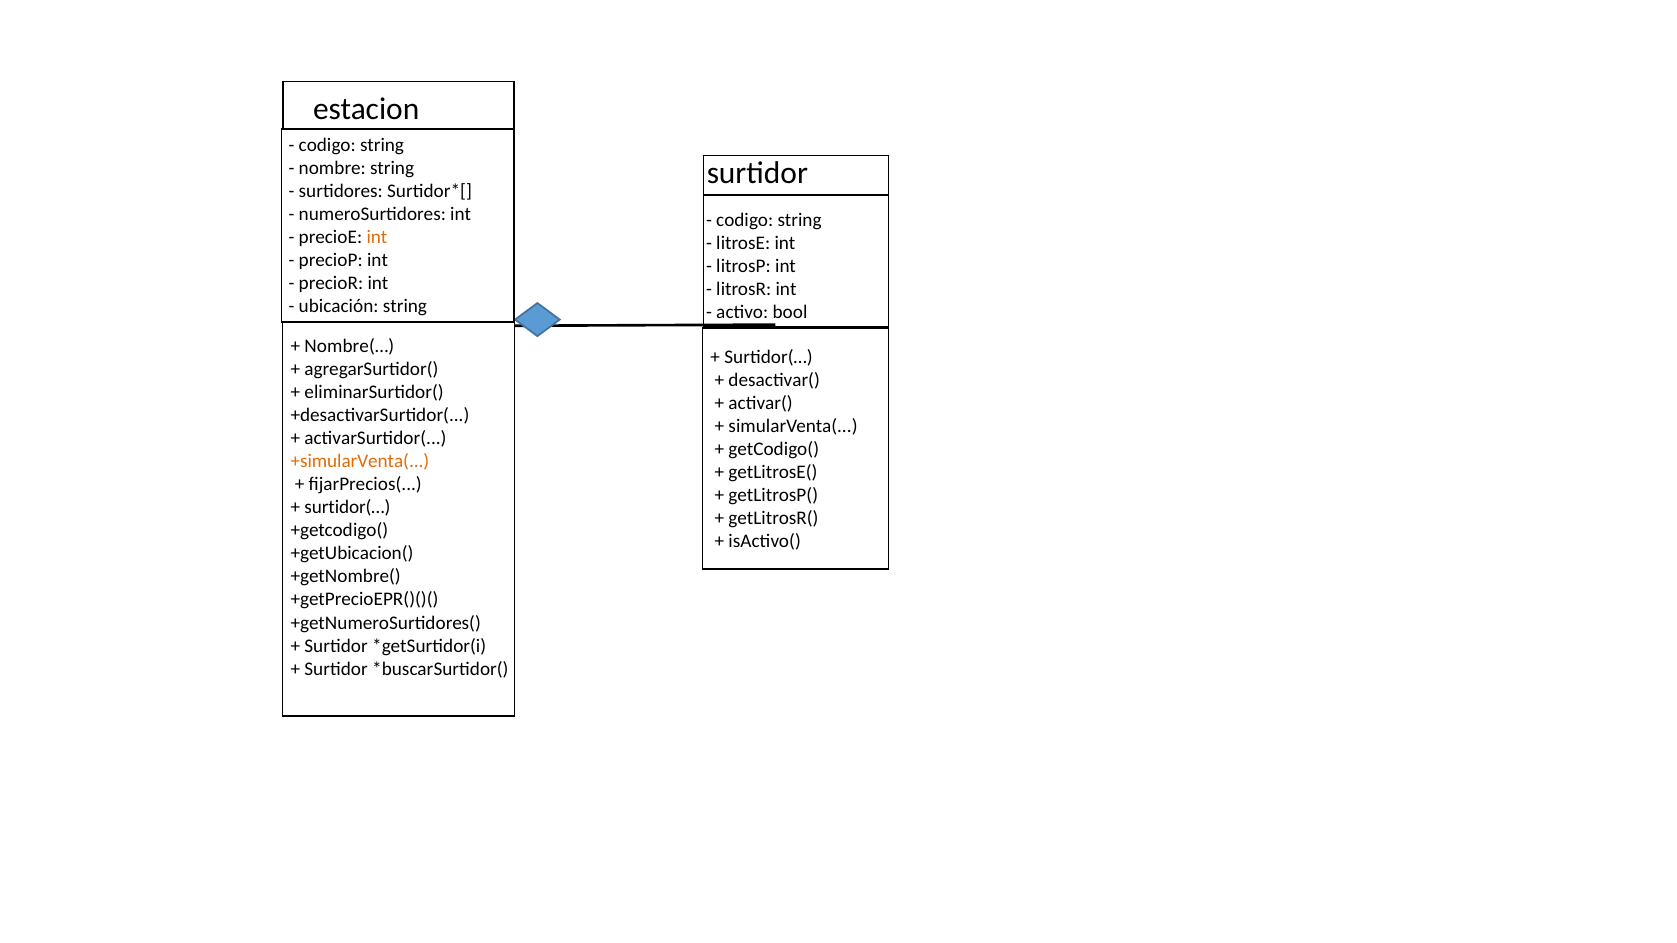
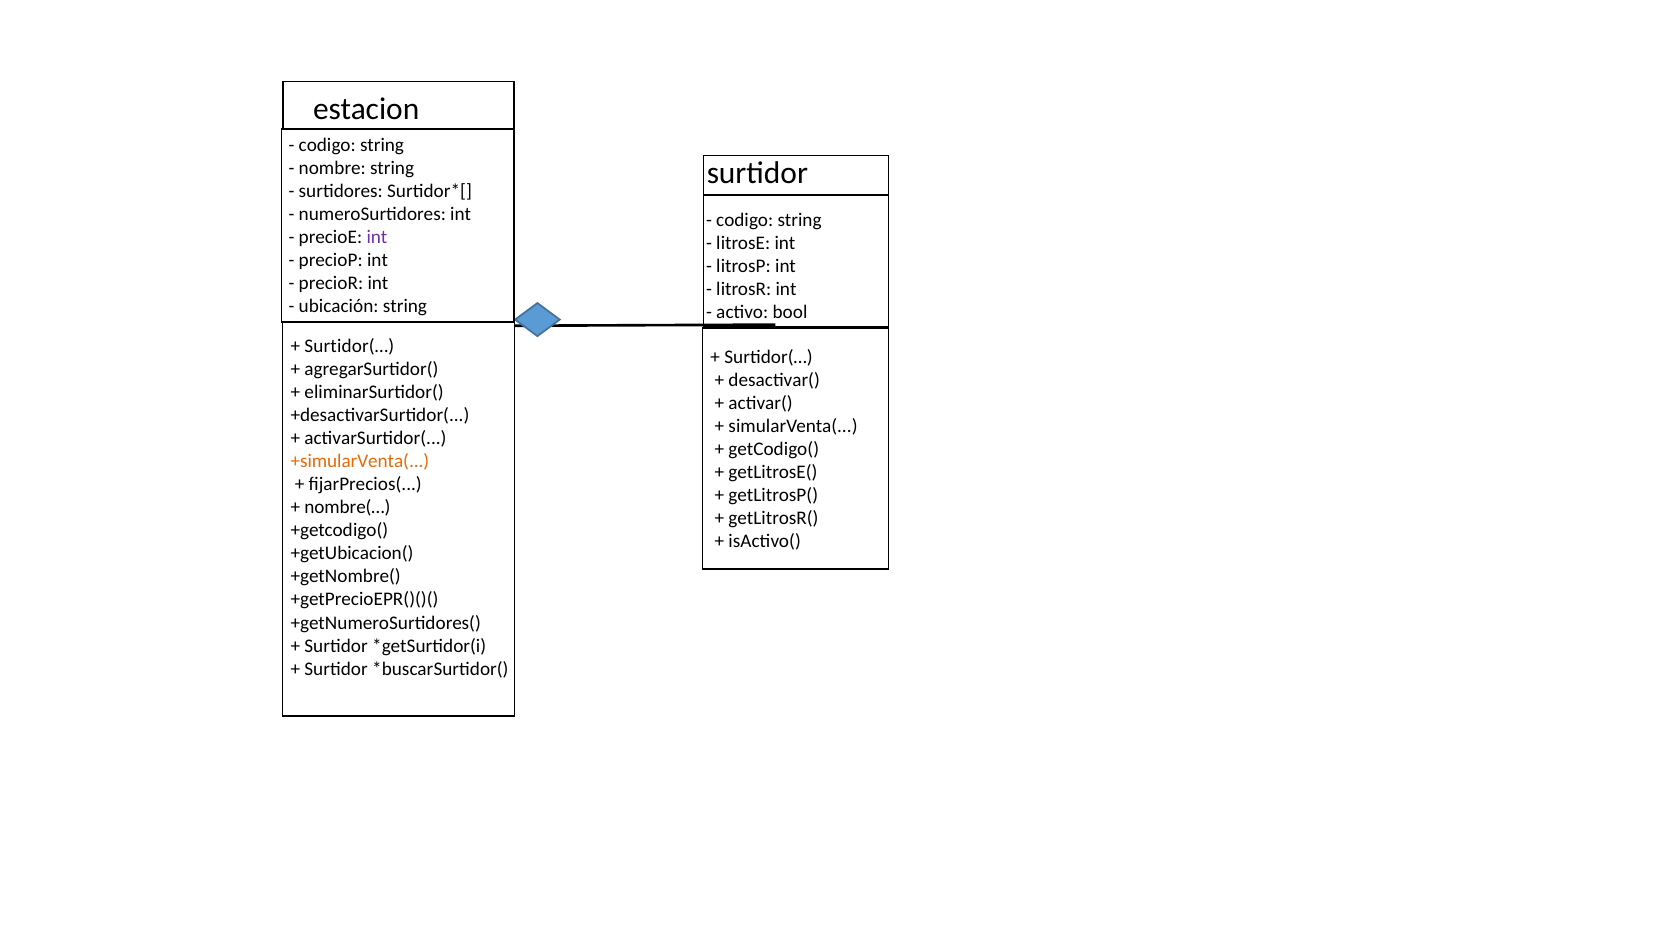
int colour: orange -> purple (377, 237)
Nombre(…: Nombre(… -> Surtidor(… (349, 346)
surtidor(…: surtidor(… -> nombre(… (347, 508)
